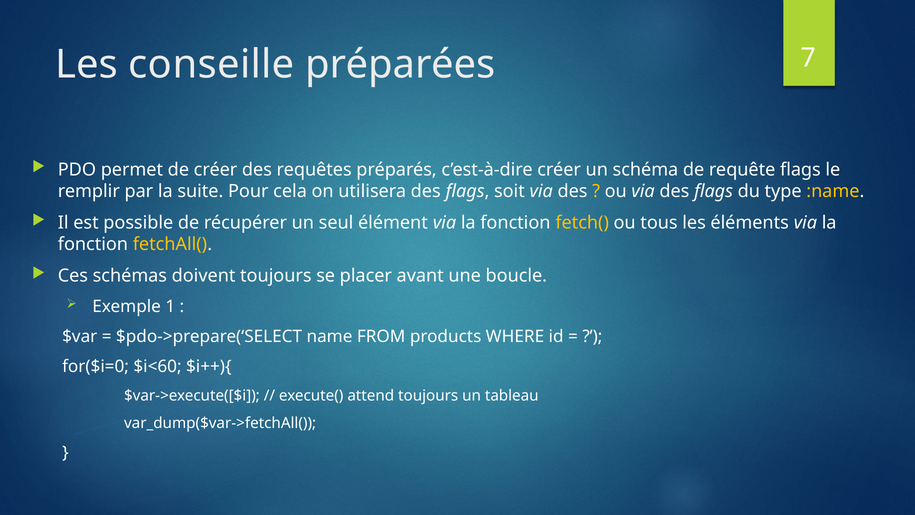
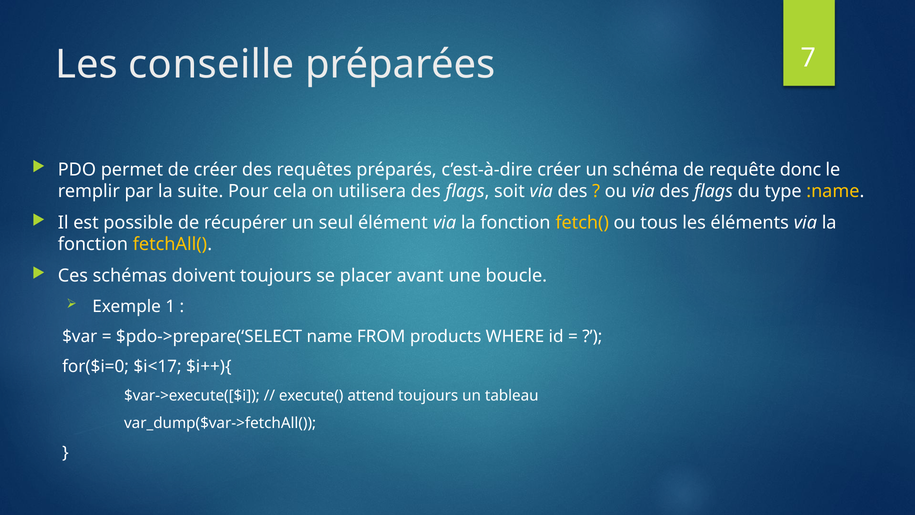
requête flags: flags -> donc (800, 170)
$i<60: $i<60 -> $i<17 (158, 366)
